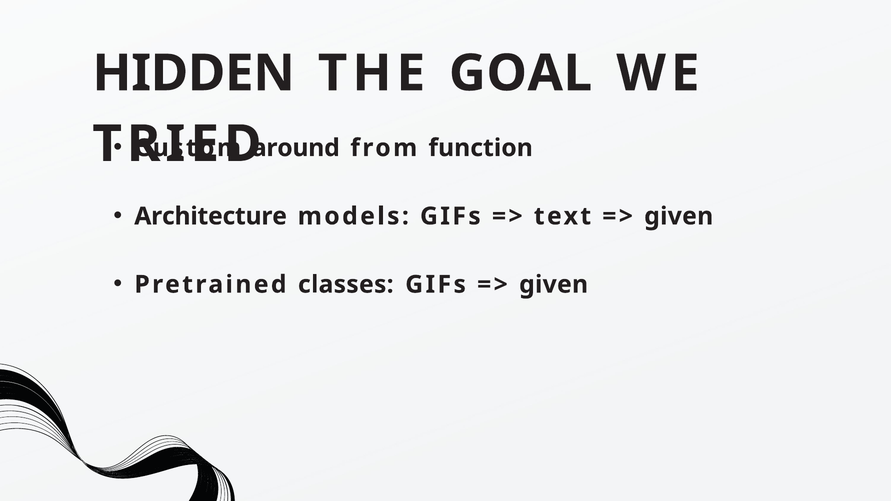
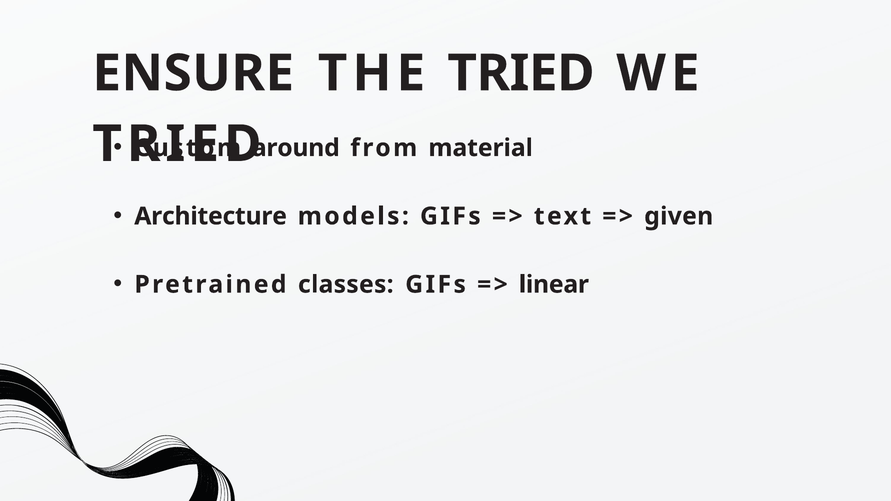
HIDDEN: HIDDEN -> ENSURE (193, 73)
THE GOAL: GOAL -> TRIED (521, 73)
function: function -> material (481, 148)
given: given -> linear (554, 285)
